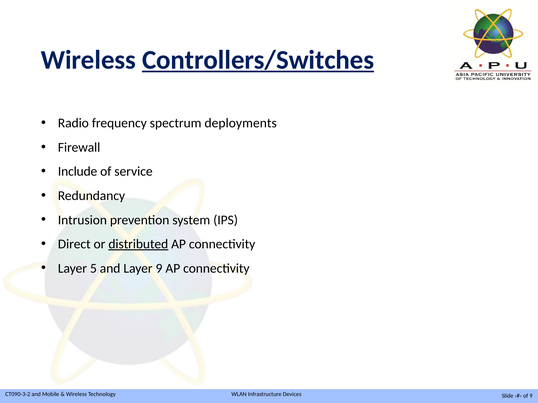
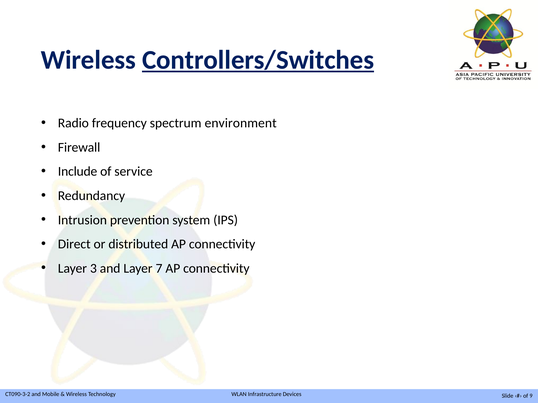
deployments: deployments -> environment (241, 123)
distributed underline: present -> none (138, 244)
5: 5 -> 3 (93, 269)
Layer 9: 9 -> 7 (159, 269)
